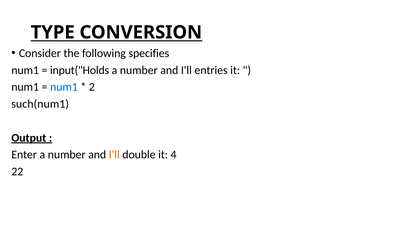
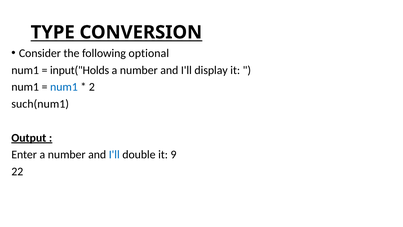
specifies: specifies -> optional (149, 53)
entries: entries -> display (211, 70)
I'll colour: orange -> blue (114, 155)
4: 4 -> 9 (174, 155)
